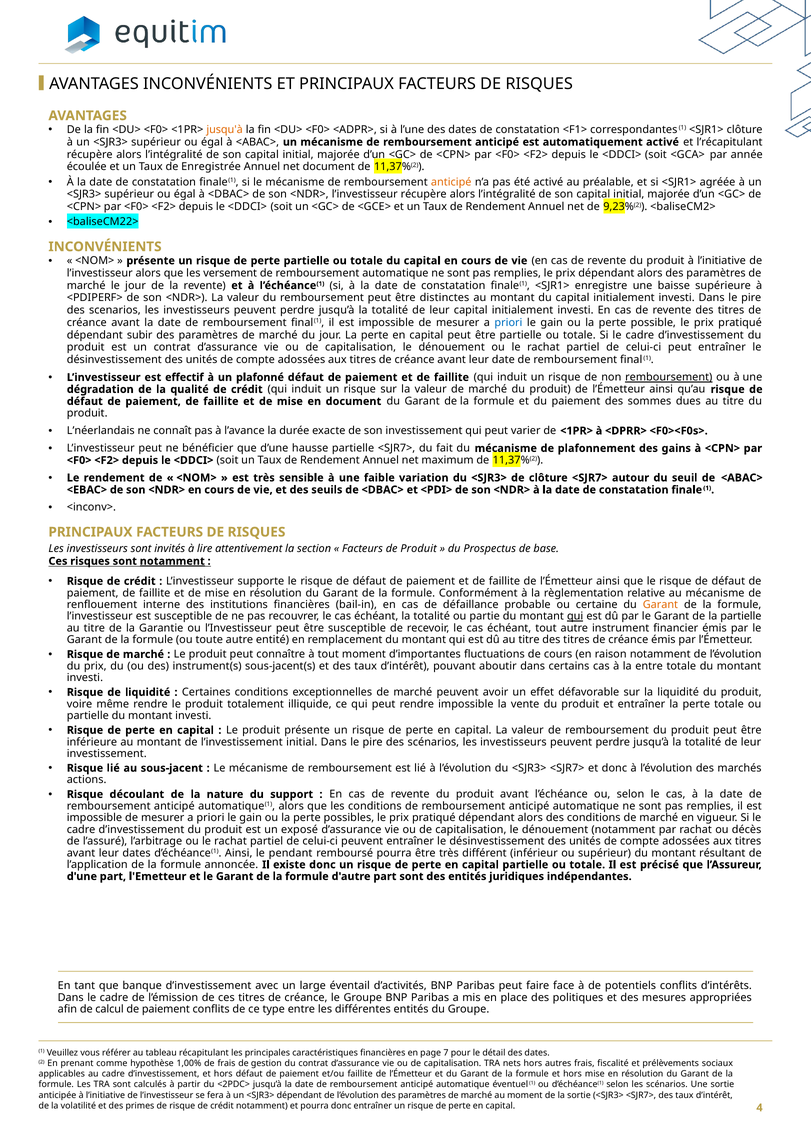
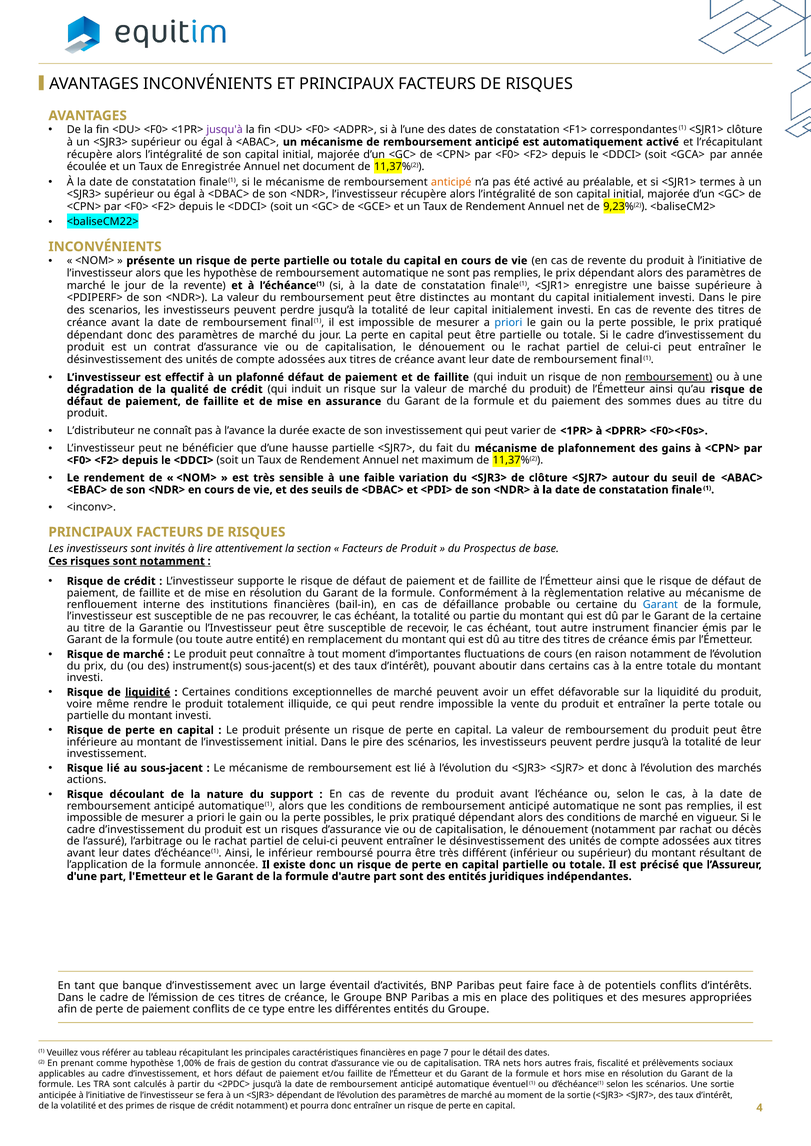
jusqu'à colour: orange -> purple (225, 130)
agréée: agréée -> termes (718, 182)
les versement: versement -> hypothèse (230, 273)
dépendant subir: subir -> donc (140, 335)
en document: document -> assurance (353, 402)
L’néerlandais: L’néerlandais -> L’distributeur (101, 431)
Garant colour: orange -> blue (660, 605)
qui underline: present -> none (575, 617)
la partielle: partielle -> certaine (741, 617)
liquidité underline: none -> present (148, 693)
un exposé: exposé -> risques (300, 830)
le pendant: pendant -> inférieur (291, 854)
afin de calcul: calcul -> perte (109, 1010)
